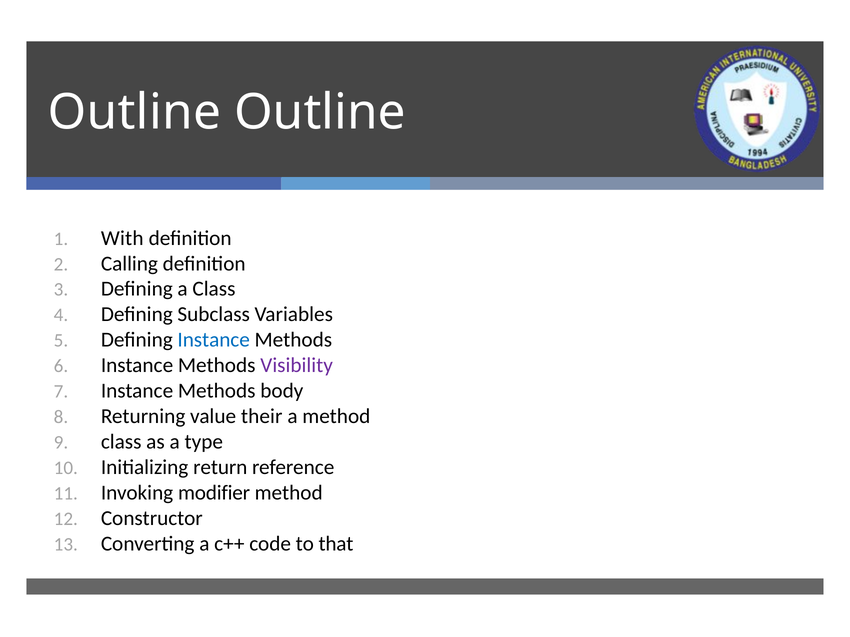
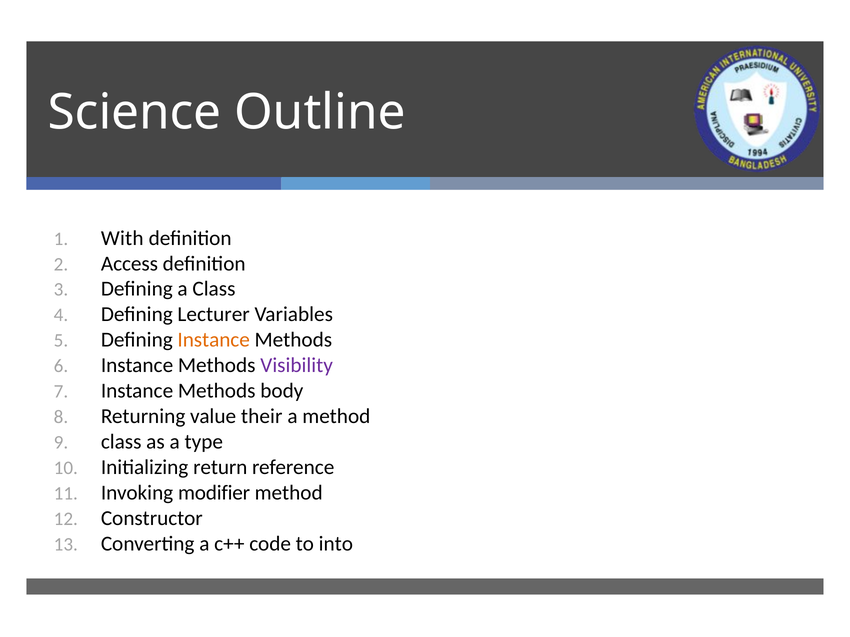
Outline: Outline -> Science (135, 112)
Calling: Calling -> Access (129, 264)
Subclass: Subclass -> Lecturer (214, 315)
Instance colour: blue -> orange (214, 340)
that: that -> into (336, 544)
